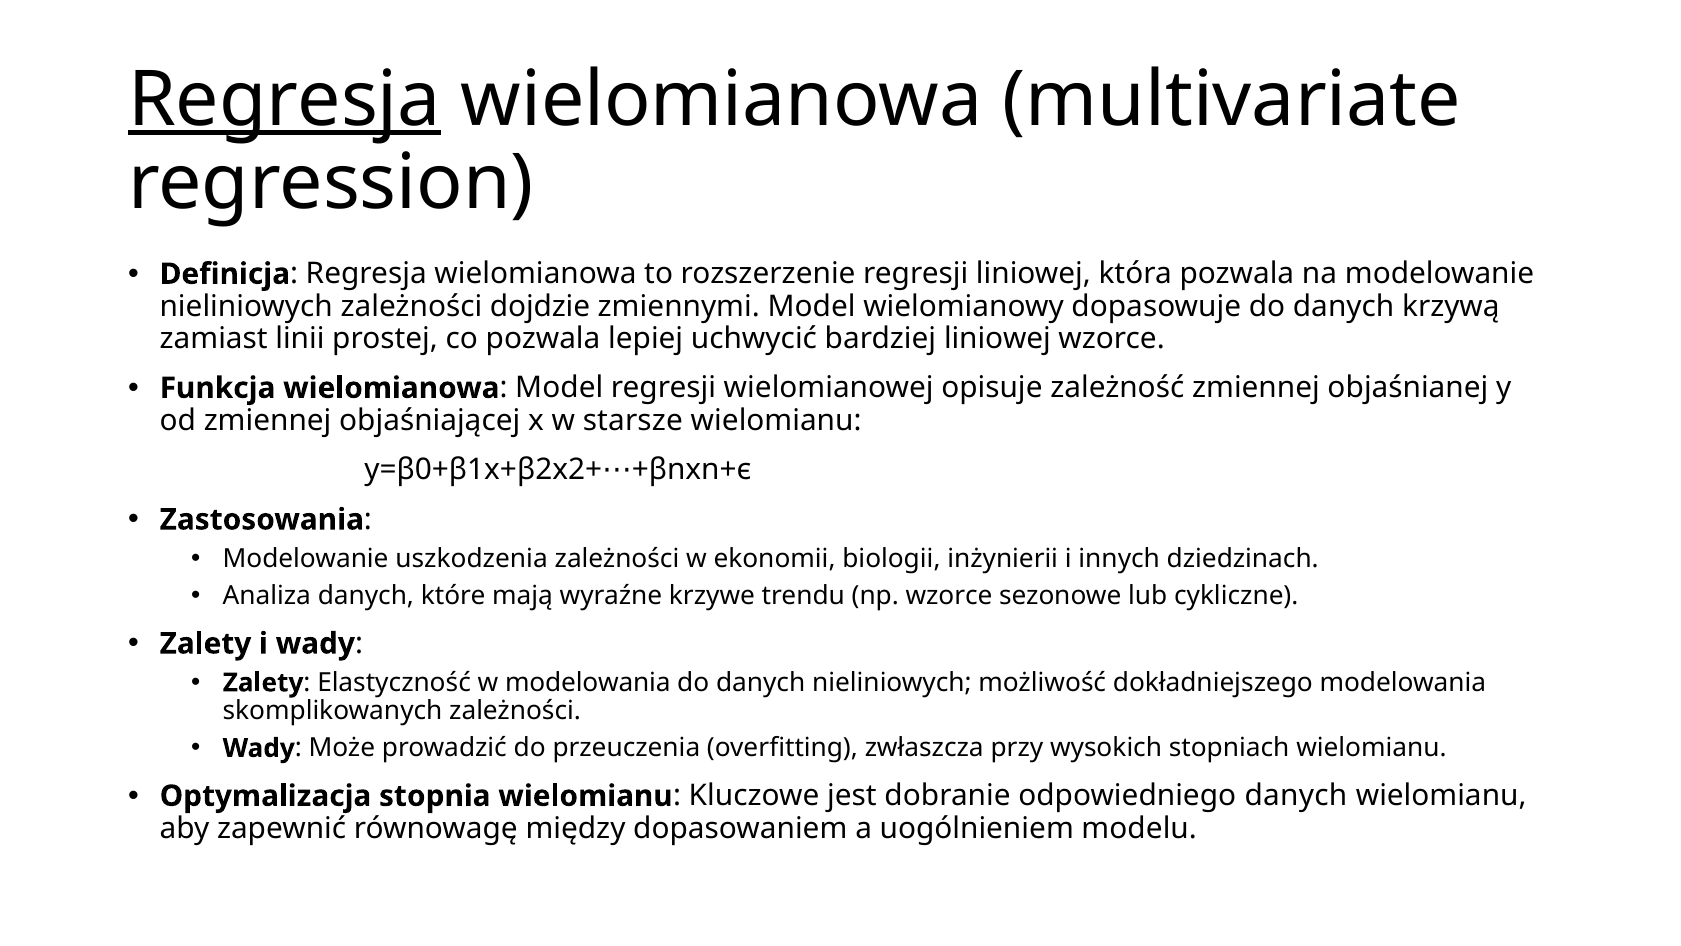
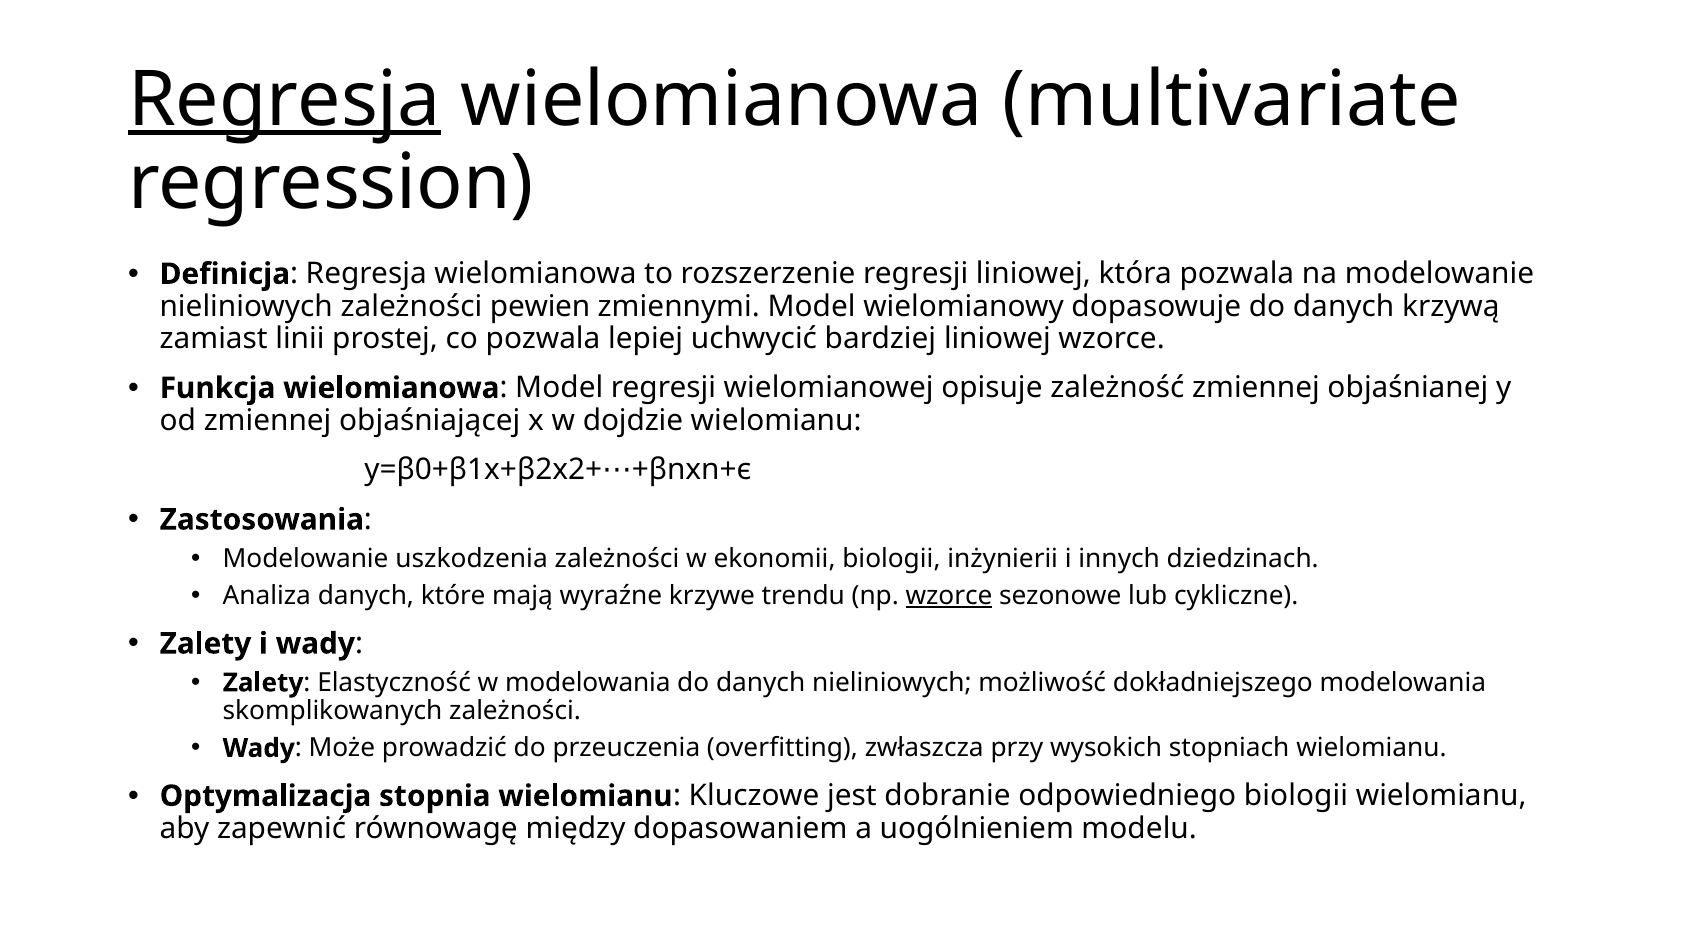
dojdzie: dojdzie -> pewien (540, 306)
starsze: starsze -> dojdzie (633, 420)
wzorce underline: none -> present (949, 596)
odpowiedniego danych: danych -> biologii (1296, 796)
